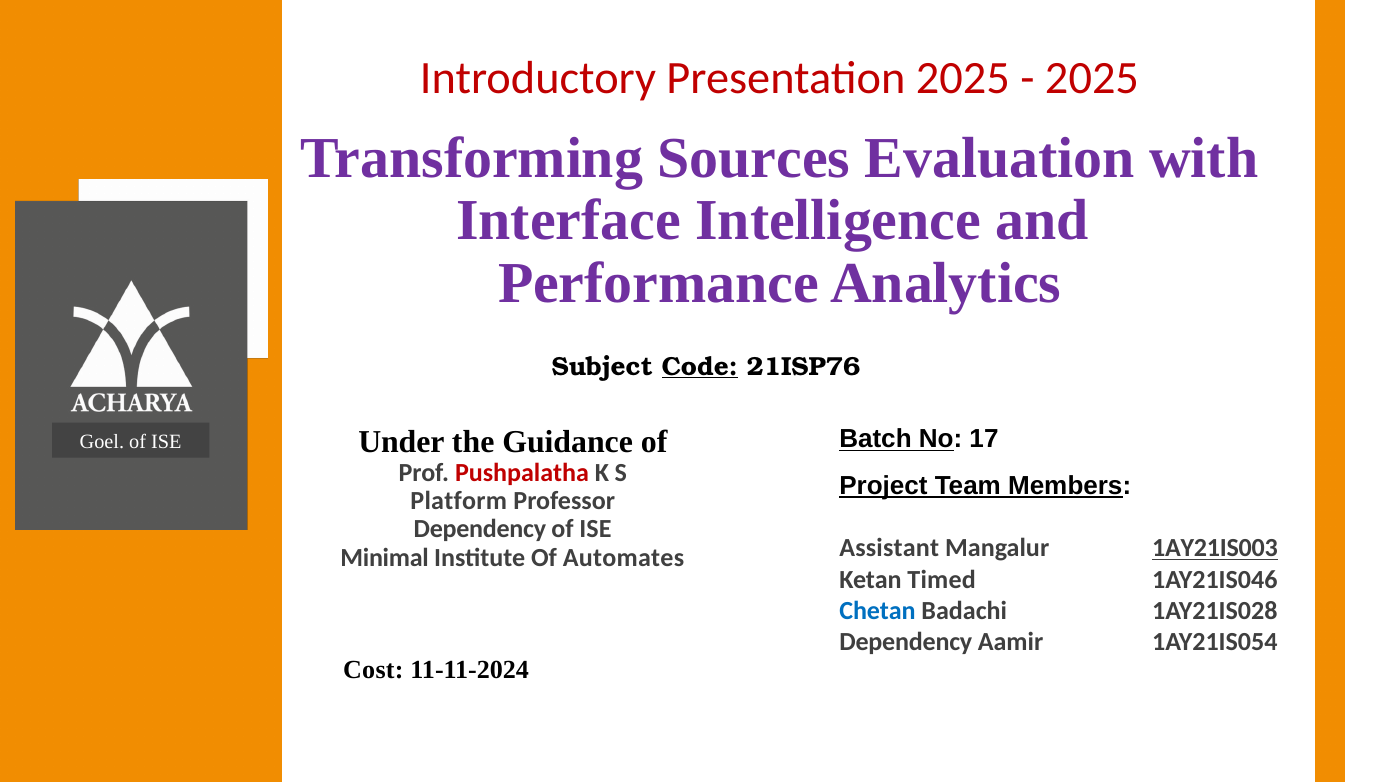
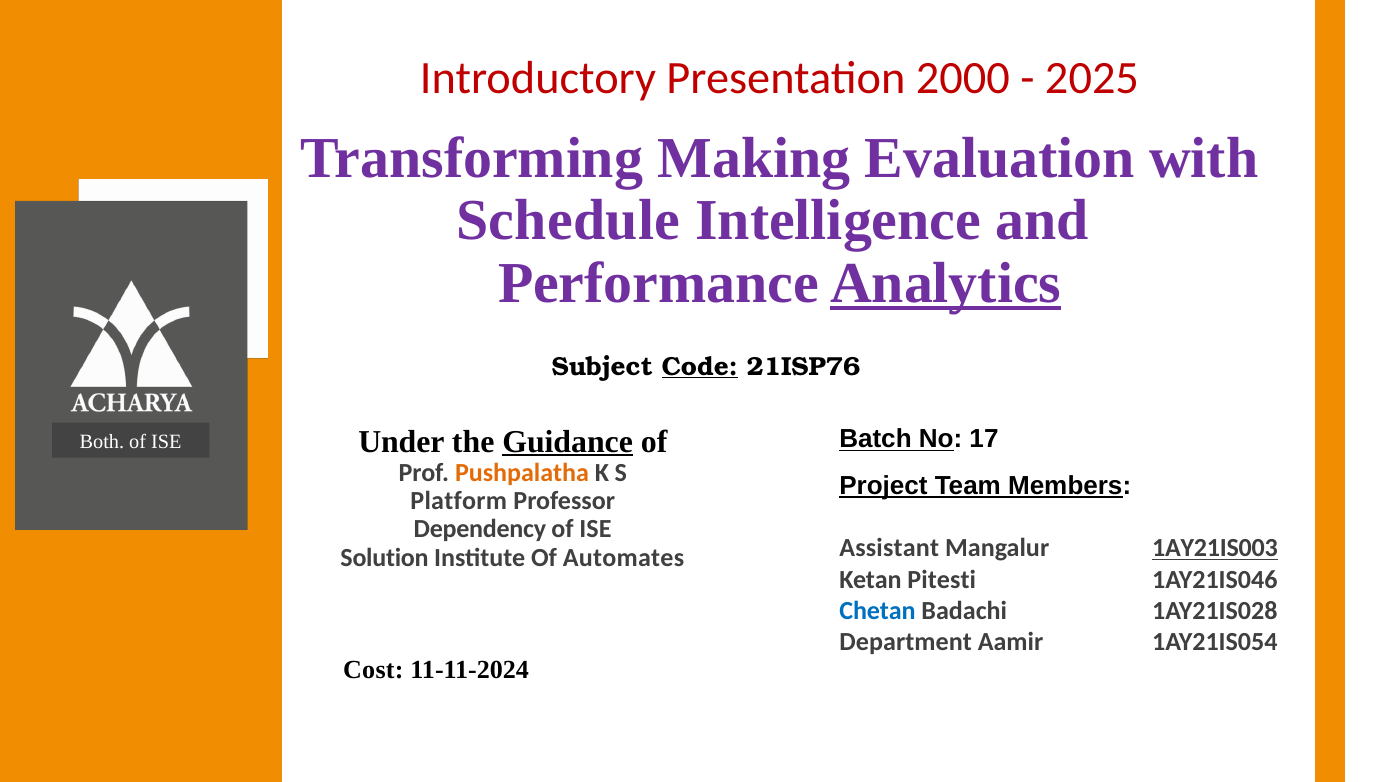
Presentation 2025: 2025 -> 2000 (963, 78)
Sources: Sources -> Making (754, 158)
Interface: Interface -> Schedule (568, 221)
Analytics underline: none -> present (946, 283)
Guidance underline: none -> present (568, 442)
Goel: Goel -> Both (102, 441)
Pushpalatha colour: red -> orange (522, 473)
Minimal: Minimal -> Solution (385, 557)
Timed: Timed -> Pitesti (942, 579)
Dependency: Dependency -> Department (906, 642)
